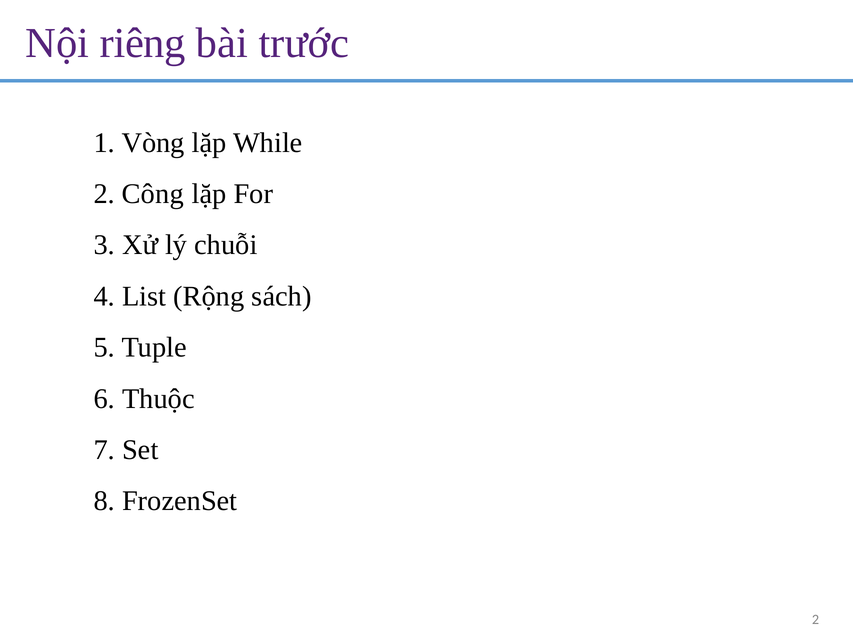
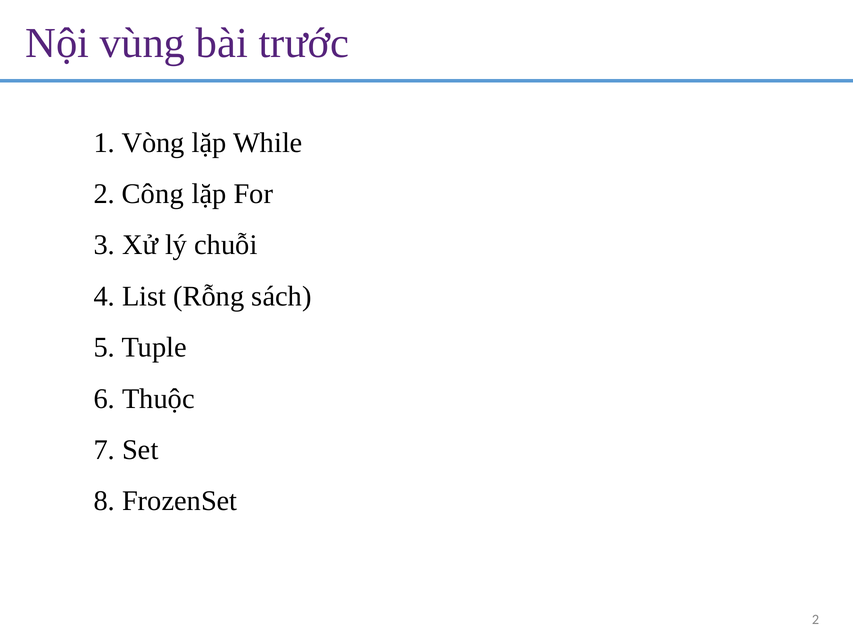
riêng: riêng -> vùng (143, 43)
Rộng: Rộng -> Rỗng (209, 296)
